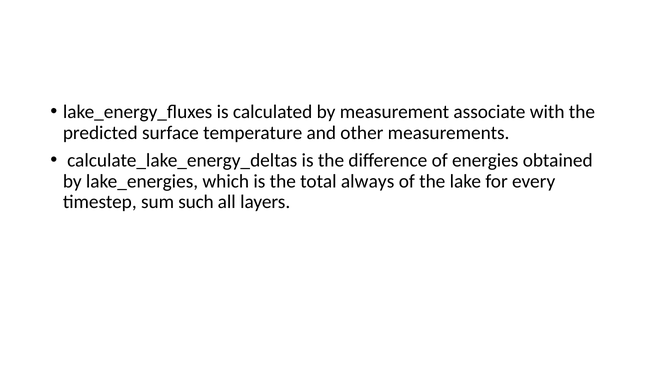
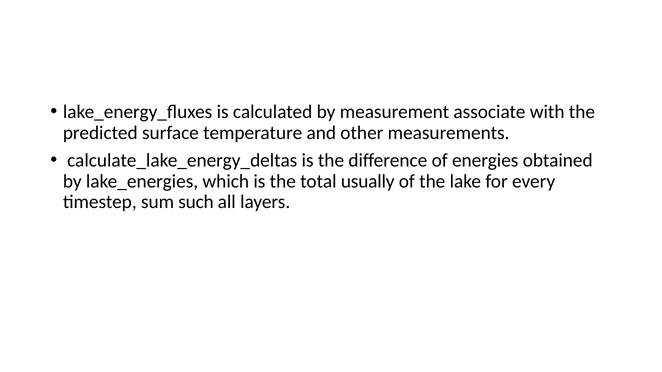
always: always -> usually (368, 181)
